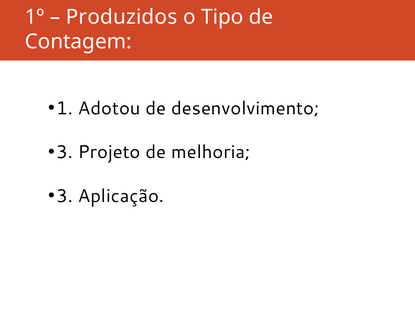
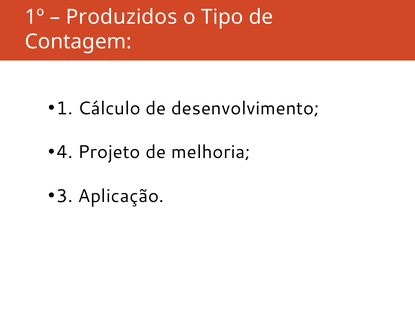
Adotou: Adotou -> Cálculo (109, 108)
3: 3 -> 4 (64, 152)
